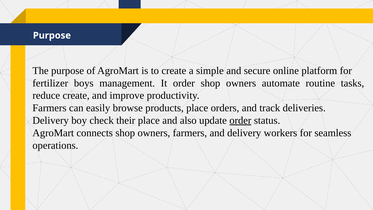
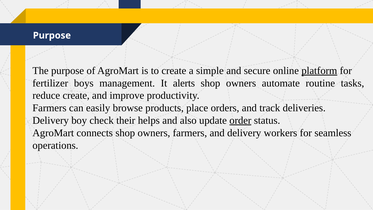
platform underline: none -> present (319, 71)
It order: order -> alerts (184, 83)
their place: place -> helps (149, 120)
